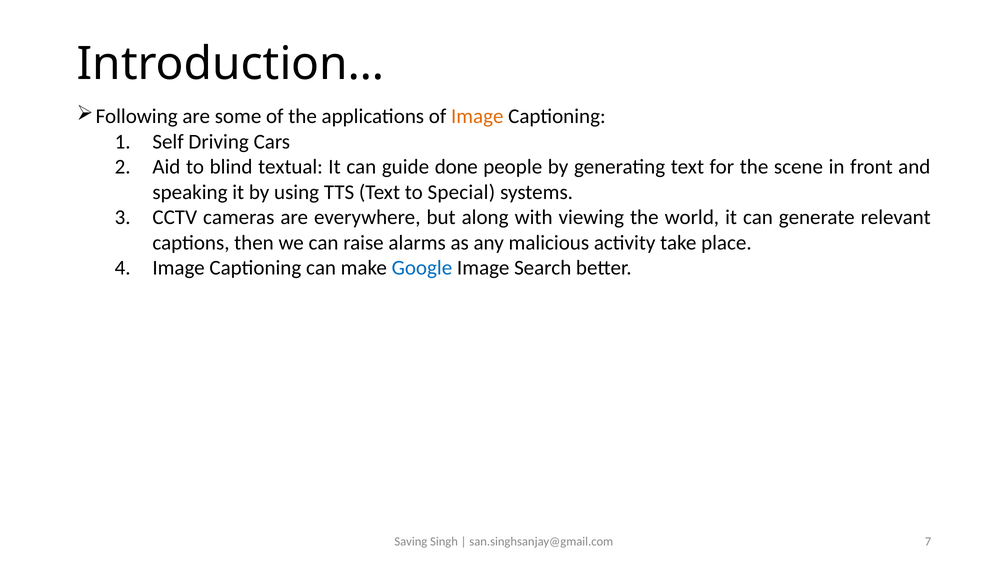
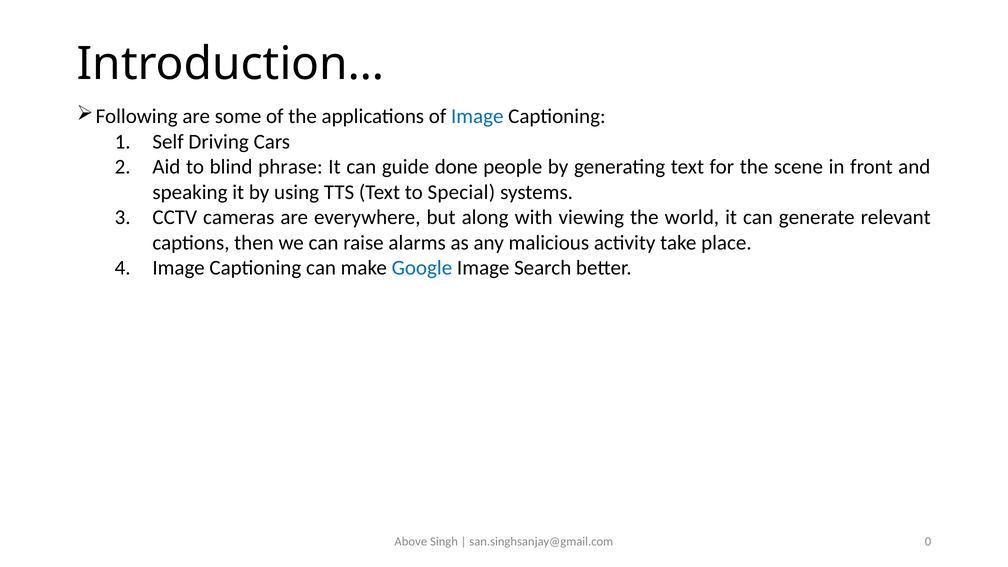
Image colour: orange -> blue (477, 116)
textual: textual -> phrase (290, 167)
Saving: Saving -> Above (411, 541)
7: 7 -> 0 (928, 541)
